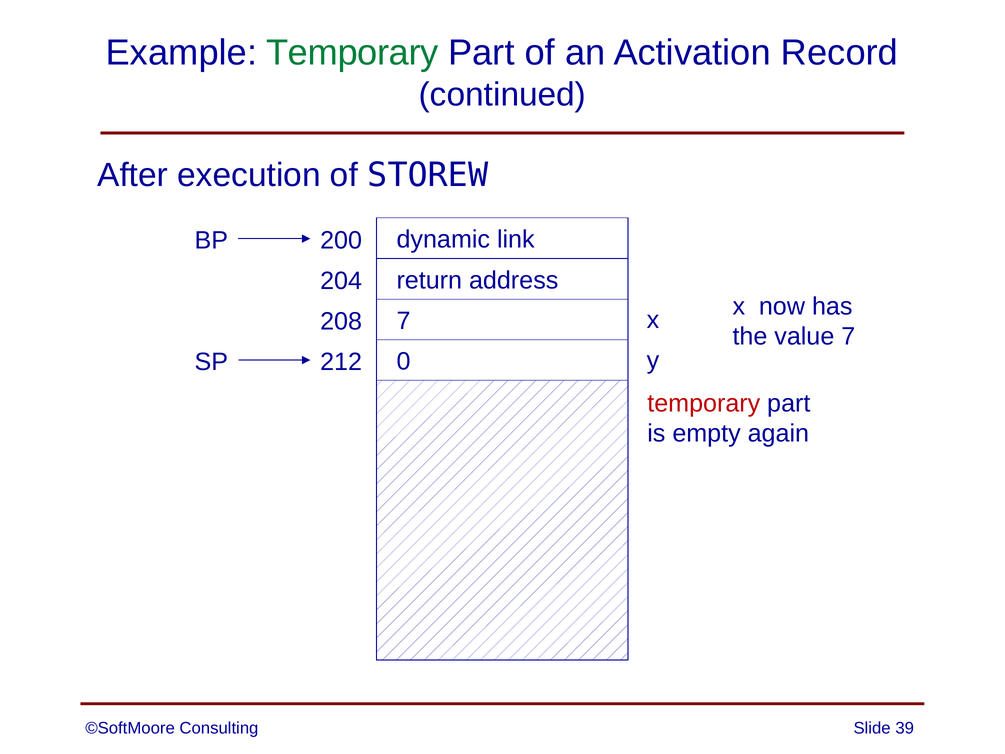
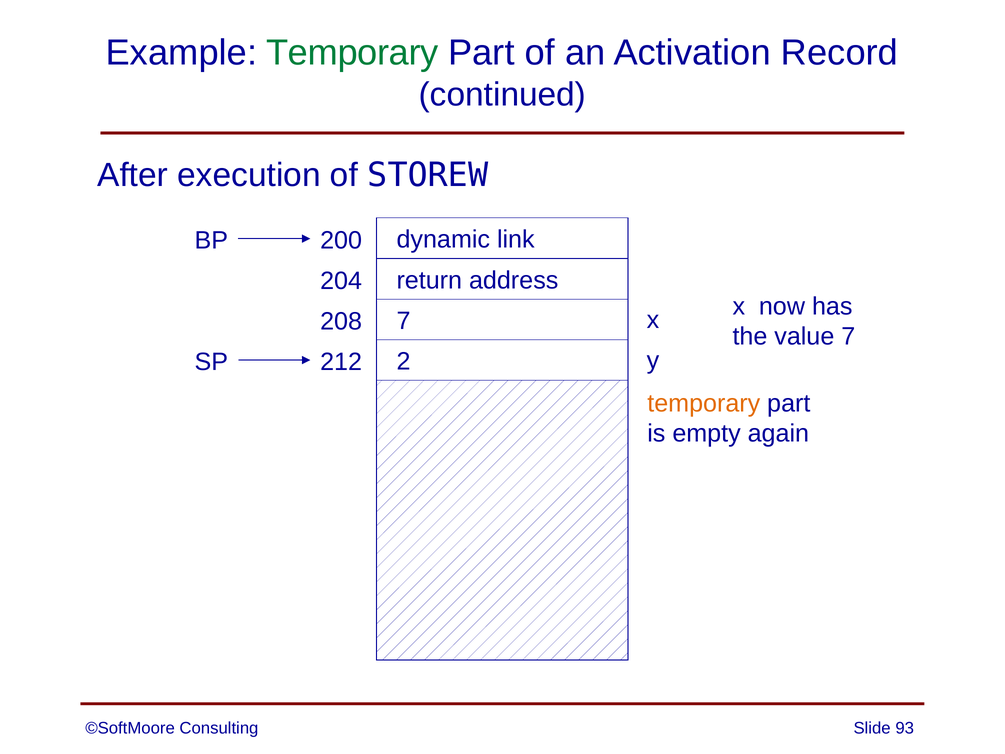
0: 0 -> 2 (404, 362)
temporary colour: red -> orange (704, 403)
39: 39 -> 93 (905, 728)
